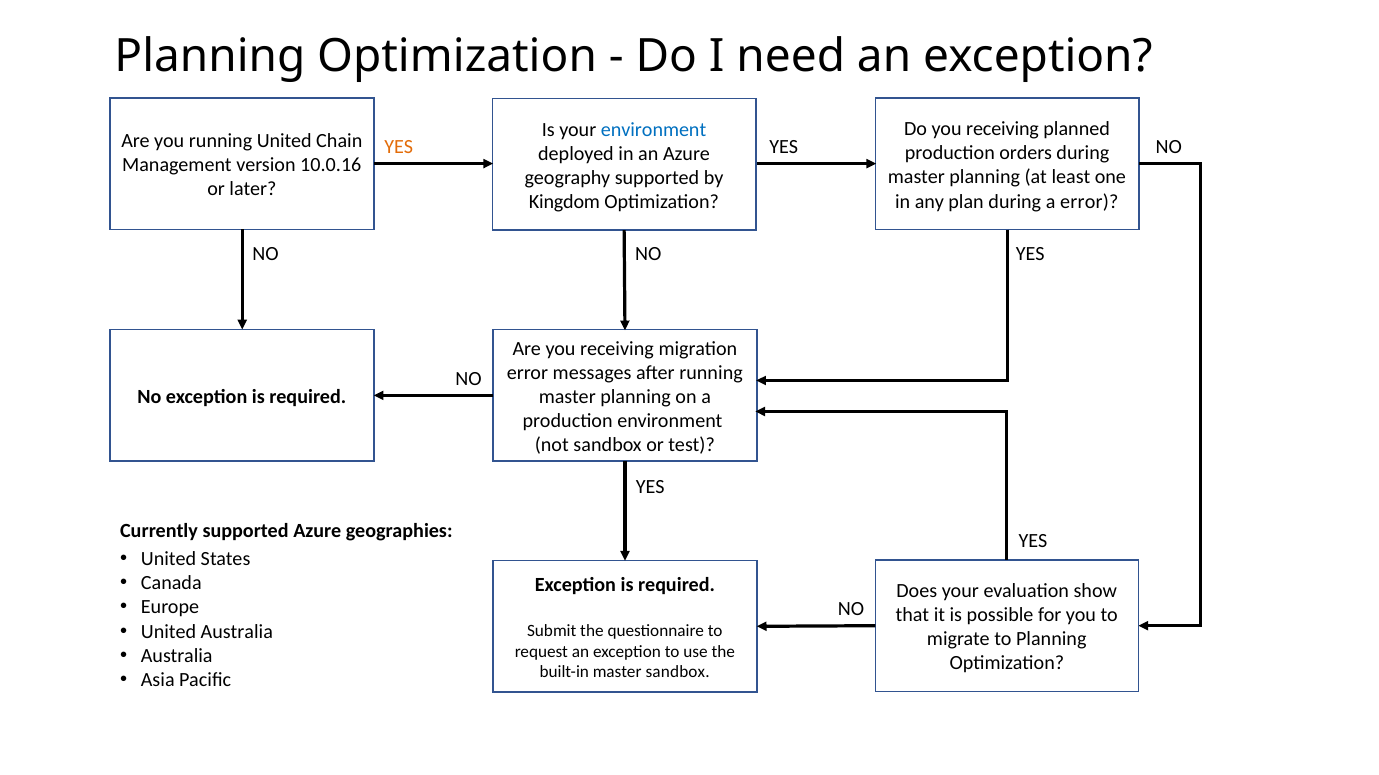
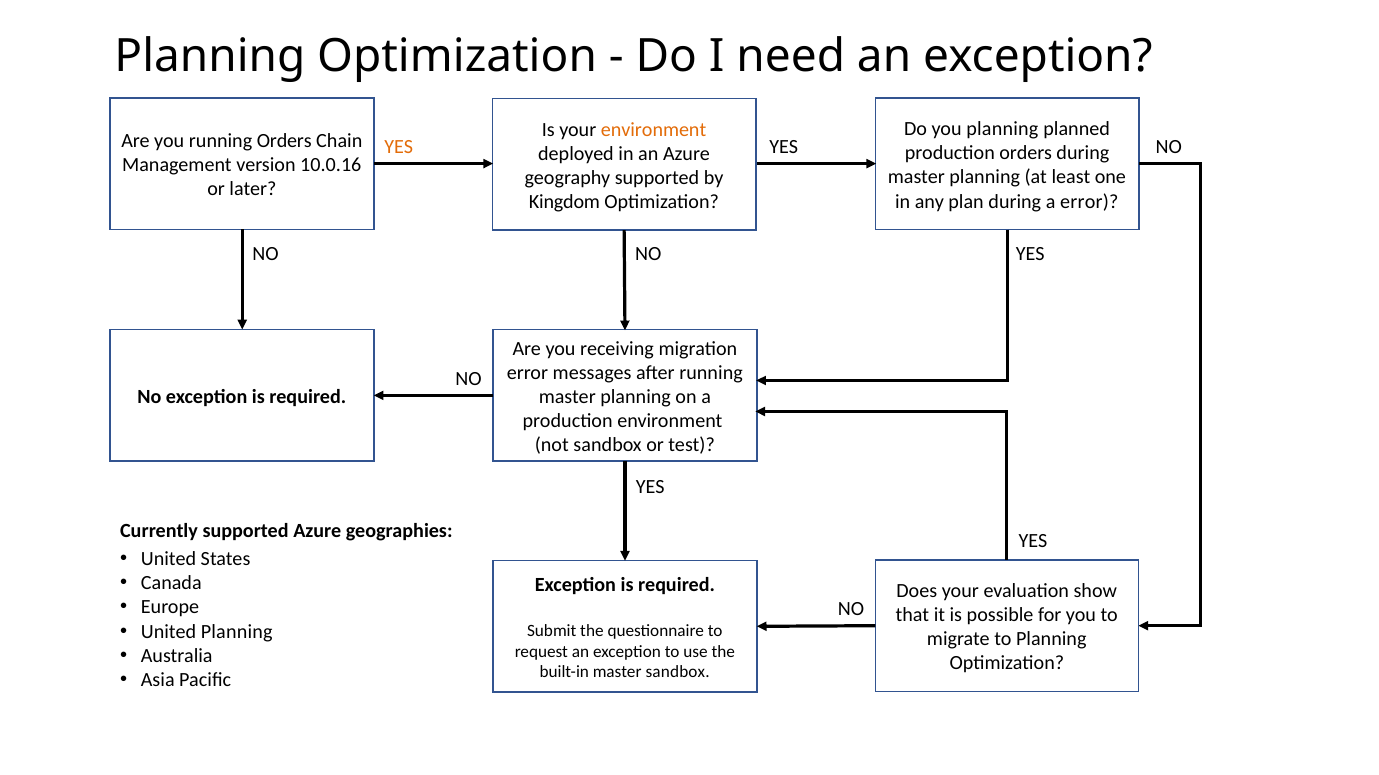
Do you receiving: receiving -> planning (1002, 129)
environment colour: blue -> orange (654, 130)
running United: United -> Orders (284, 141)
United Australia: Australia -> Planning (237, 632)
